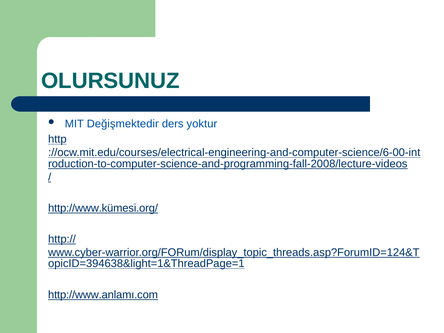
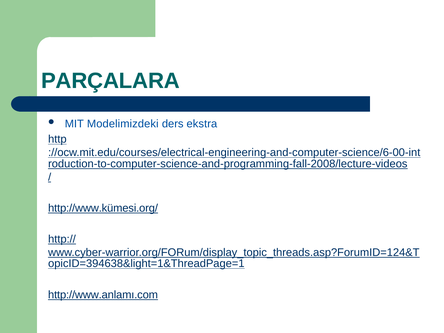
OLURSUNUZ: OLURSUNUZ -> PARÇALARA (110, 81)
Değişmektedir: Değişmektedir -> Modelimizdeki (123, 124)
yoktur: yoktur -> ekstra (202, 124)
